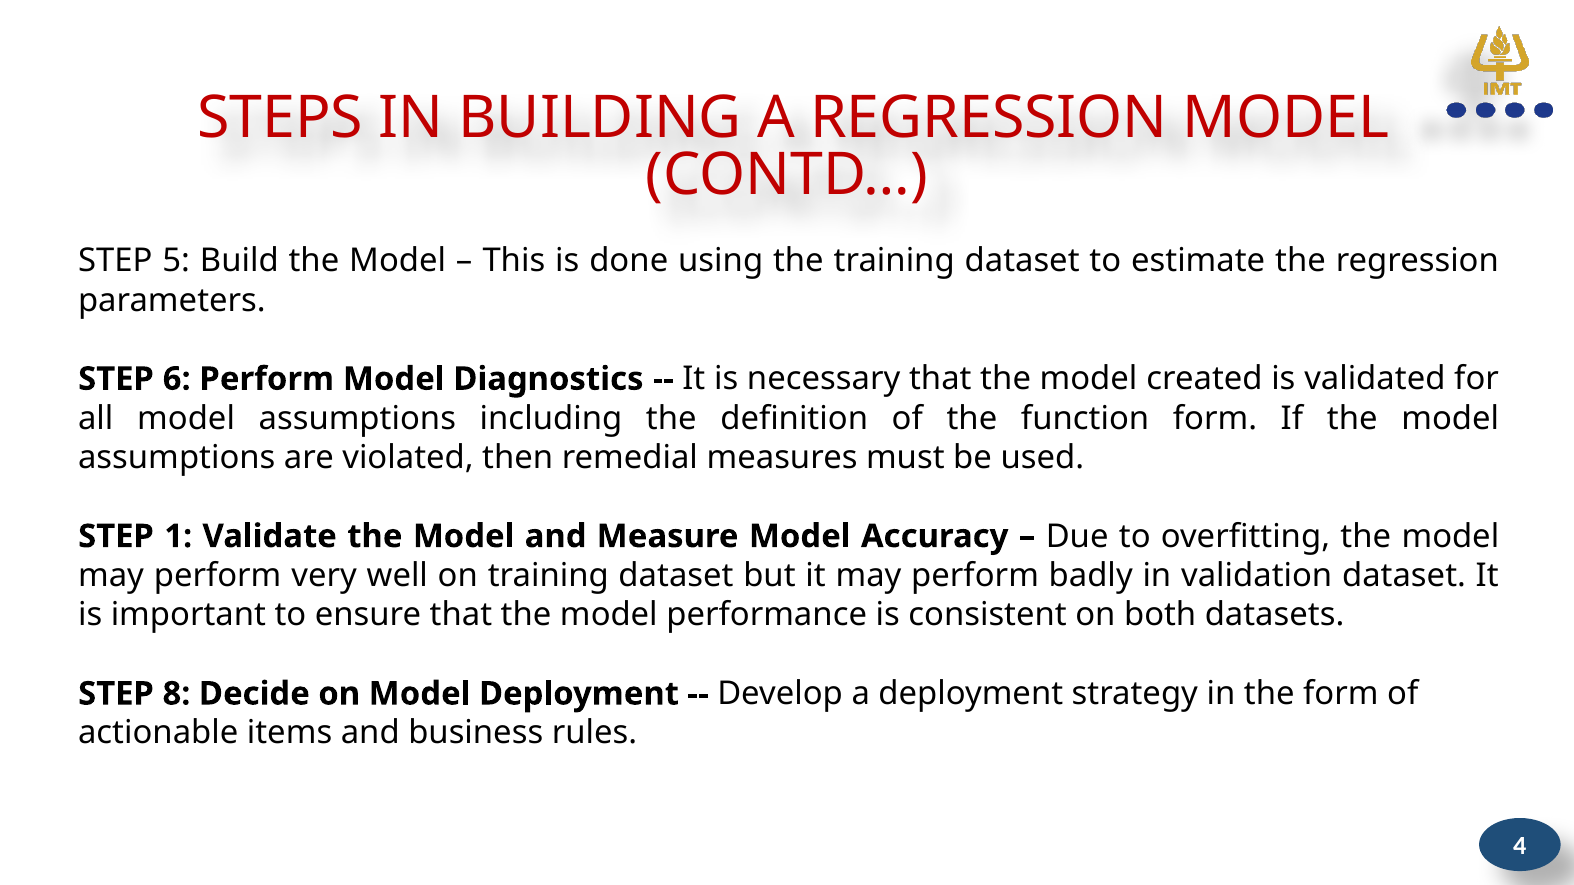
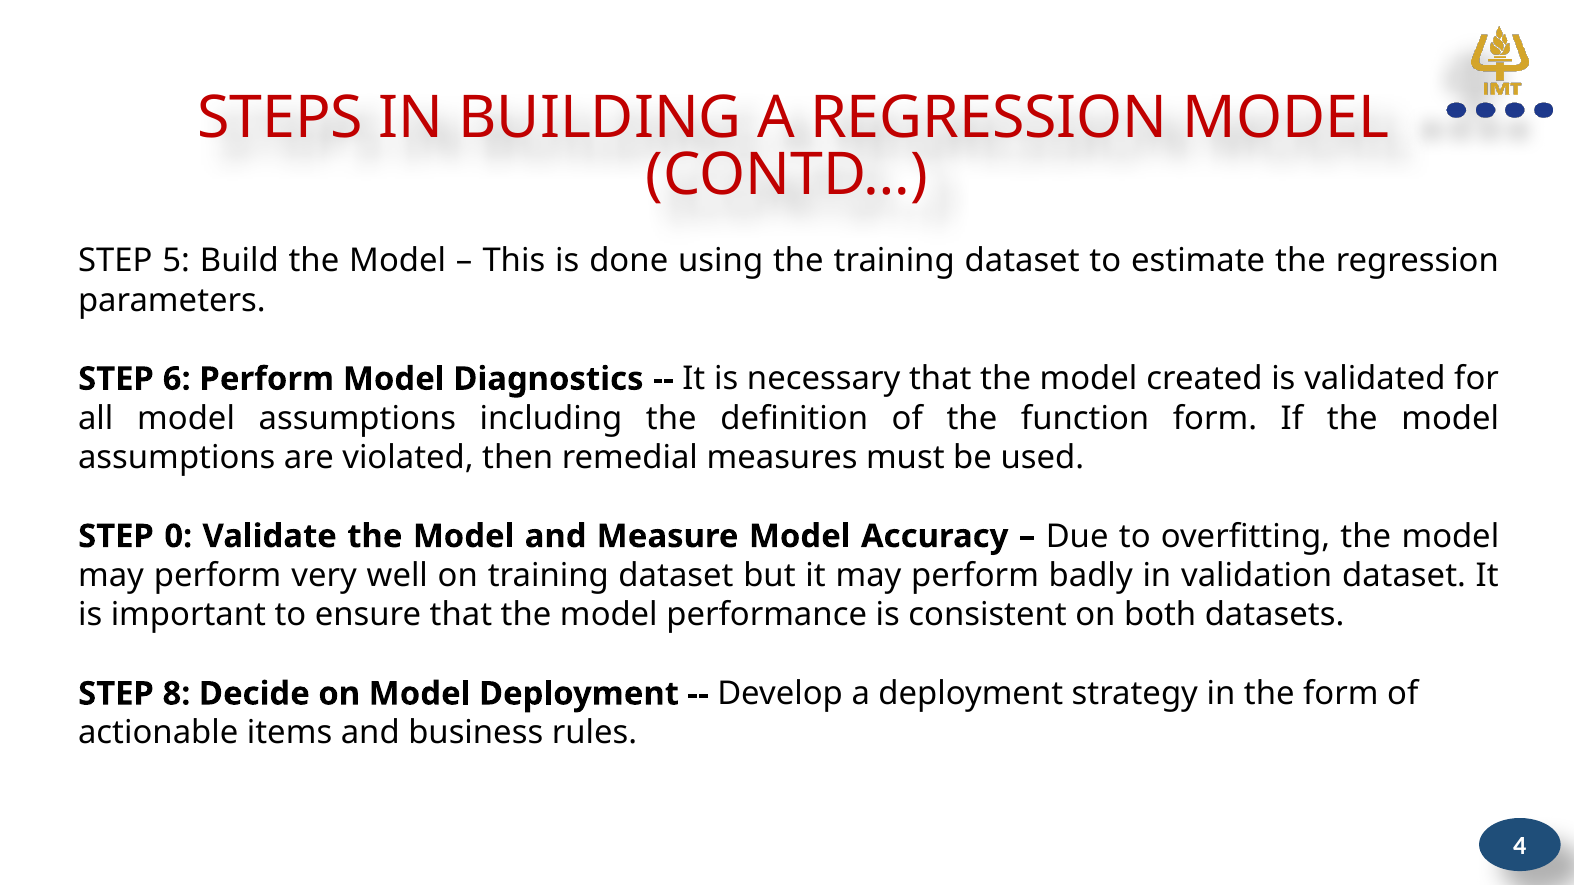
1: 1 -> 0 (178, 537)
